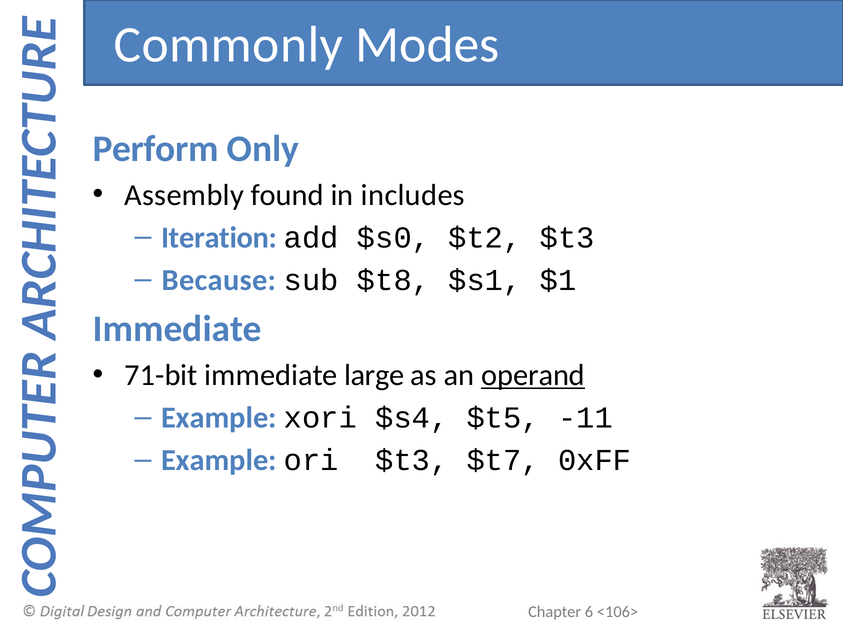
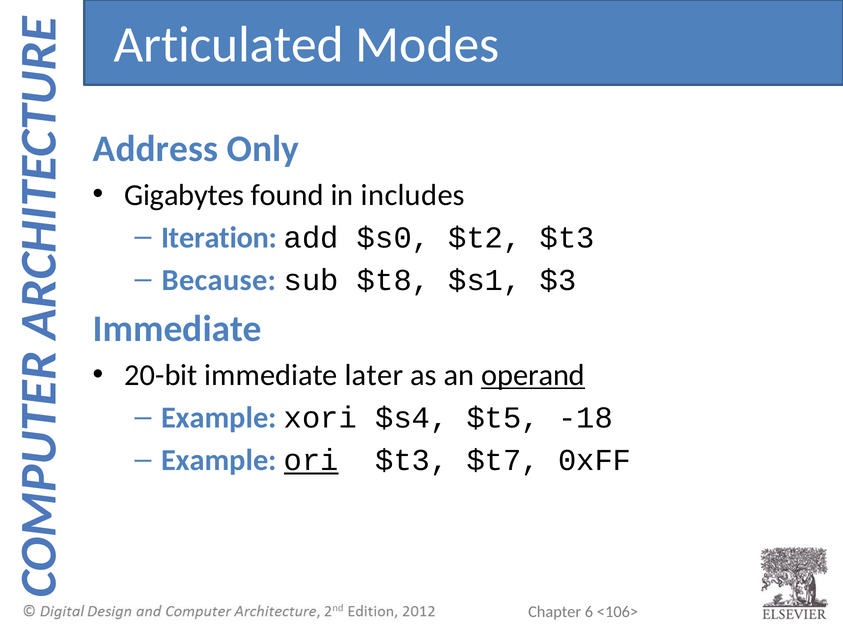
Commonly: Commonly -> Articulated (229, 45)
Perform: Perform -> Address (156, 149)
Assembly: Assembly -> Gigabytes (184, 195)
$1: $1 -> $3 (558, 280)
71-bit: 71-bit -> 20-bit (161, 375)
large: large -> later (374, 375)
-11: -11 -> -18 (586, 418)
ori underline: none -> present (311, 460)
